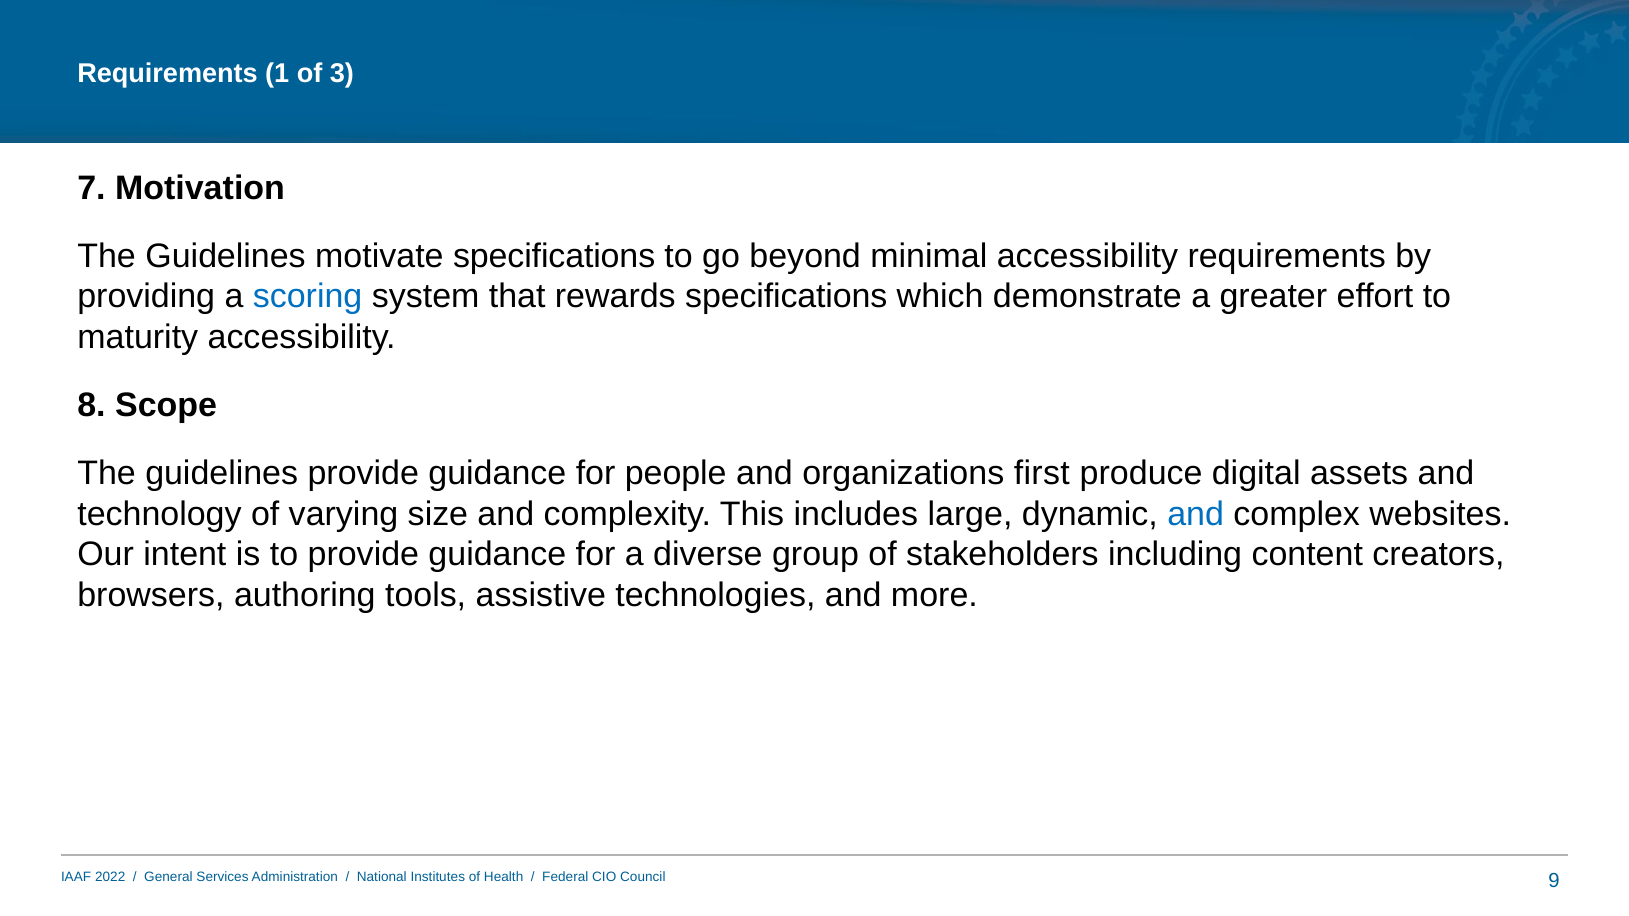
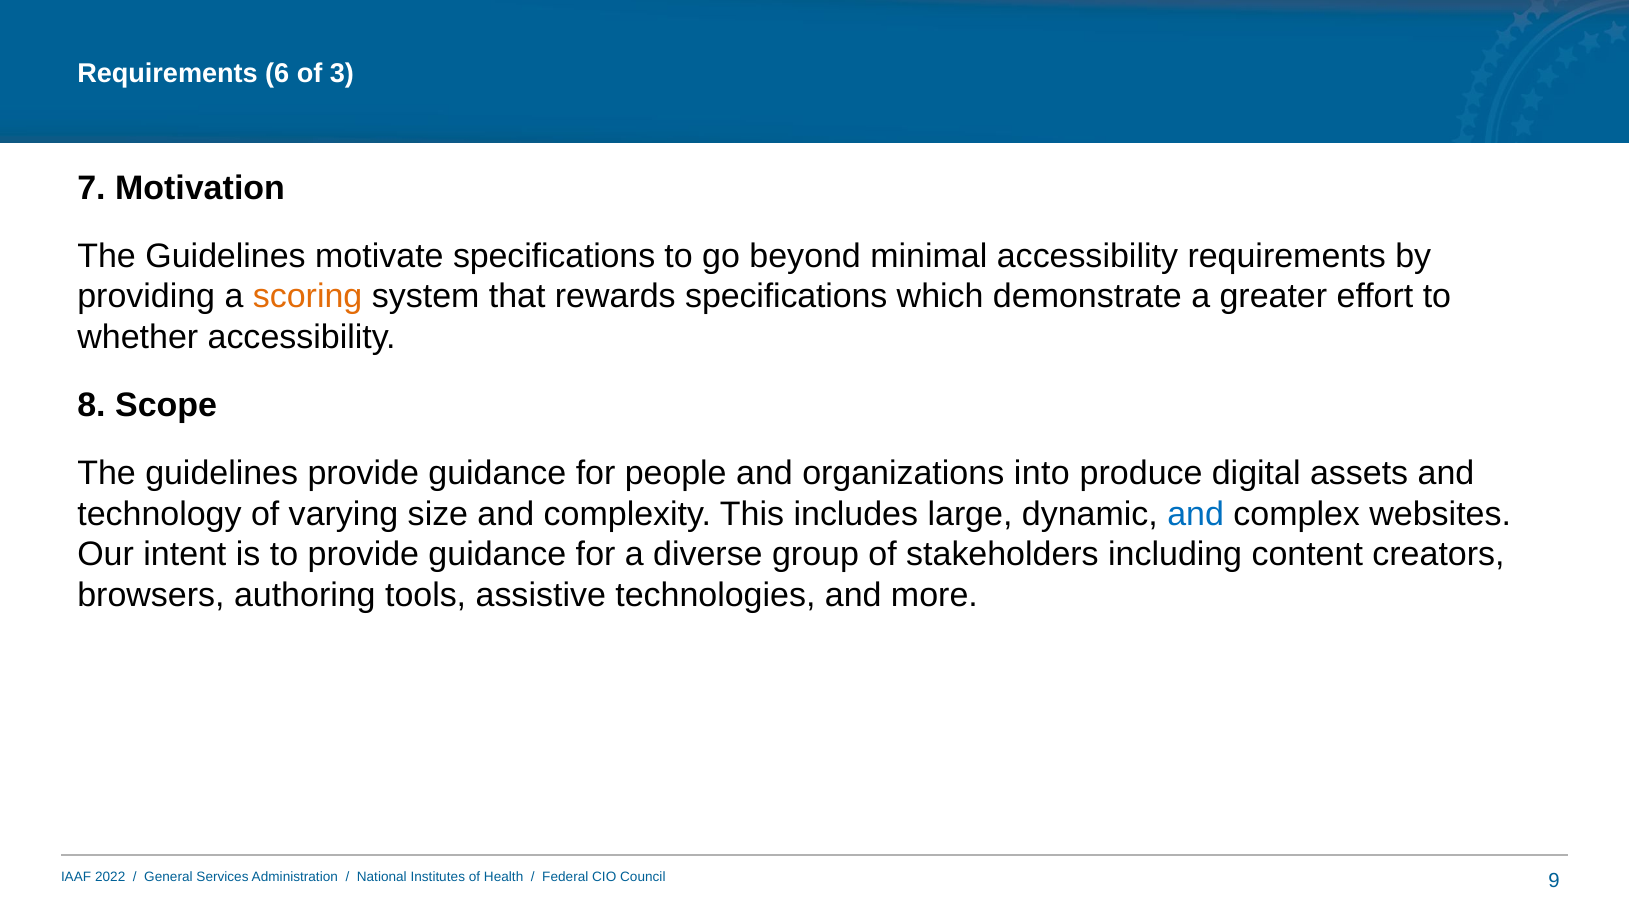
1: 1 -> 6 (277, 73)
scoring colour: blue -> orange (308, 297)
maturity: maturity -> whether (138, 338)
first: first -> into (1042, 473)
